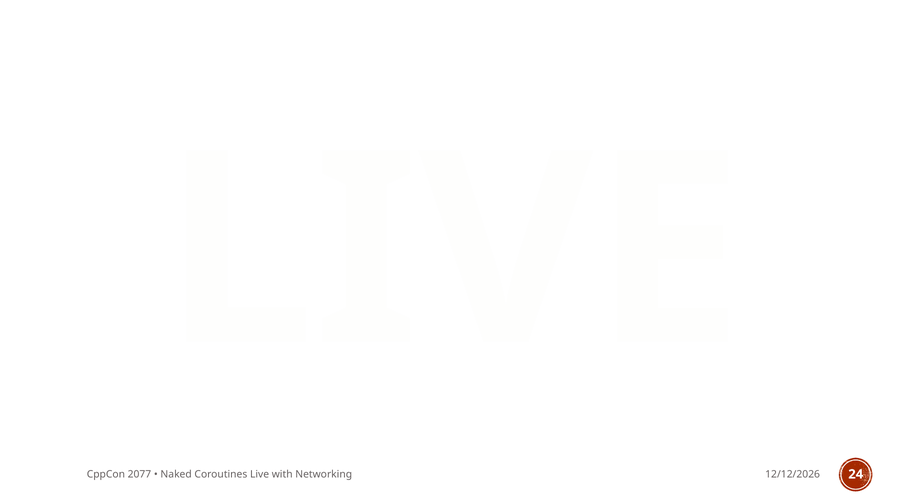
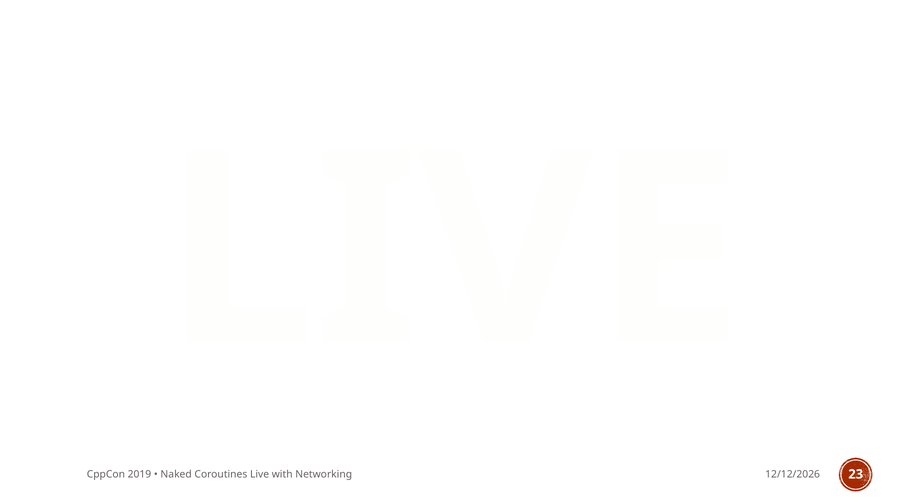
2077: 2077 -> 2019 (139, 475)
24: 24 -> 23 (856, 475)
